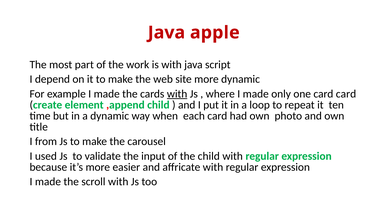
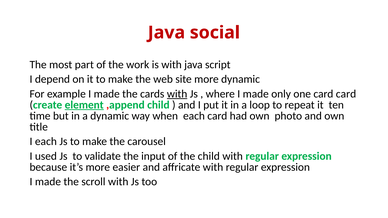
apple: apple -> social (215, 33)
element underline: none -> present (84, 105)
I from: from -> each (46, 142)
